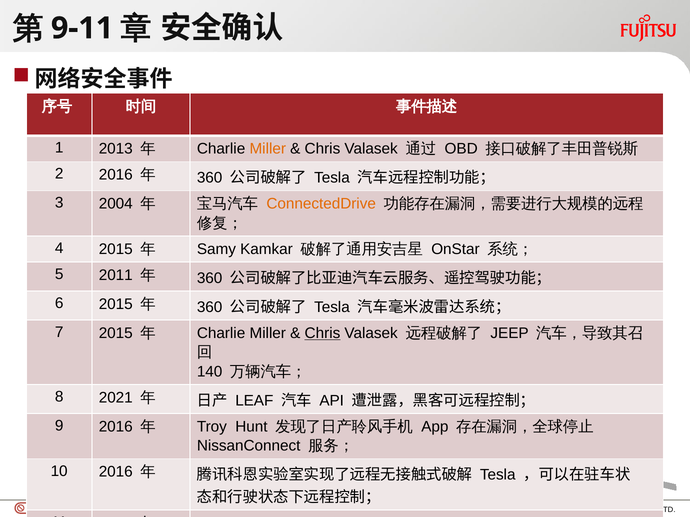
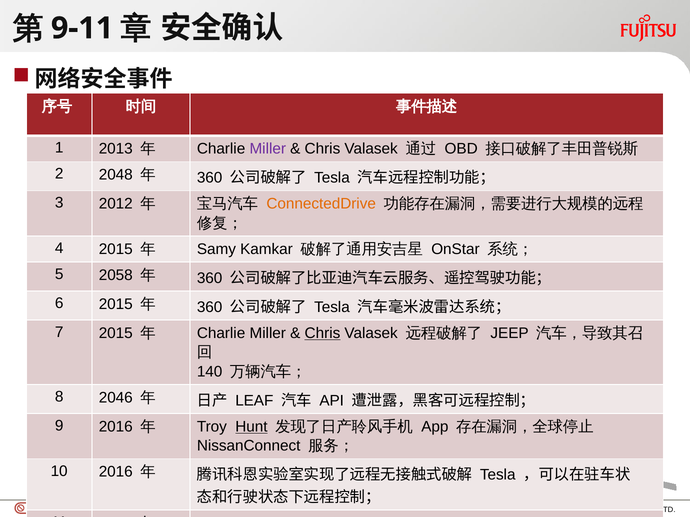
Miller colour: orange -> purple (268, 149)
2 2016: 2016 -> 2048 (116, 175)
2004: 2004 -> 2012 (116, 204)
2011: 2011 -> 2058 (116, 275)
2021: 2021 -> 2046 (116, 398)
Hunt underline: none -> present (251, 427)
